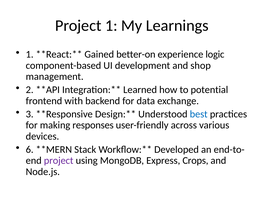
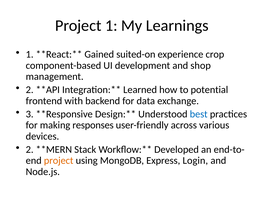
better-on: better-on -> suited-on (136, 54)
logic: logic -> crop (215, 54)
6: 6 -> 2 (30, 149)
project colour: purple -> orange (59, 161)
Crops: Crops -> Login (195, 161)
